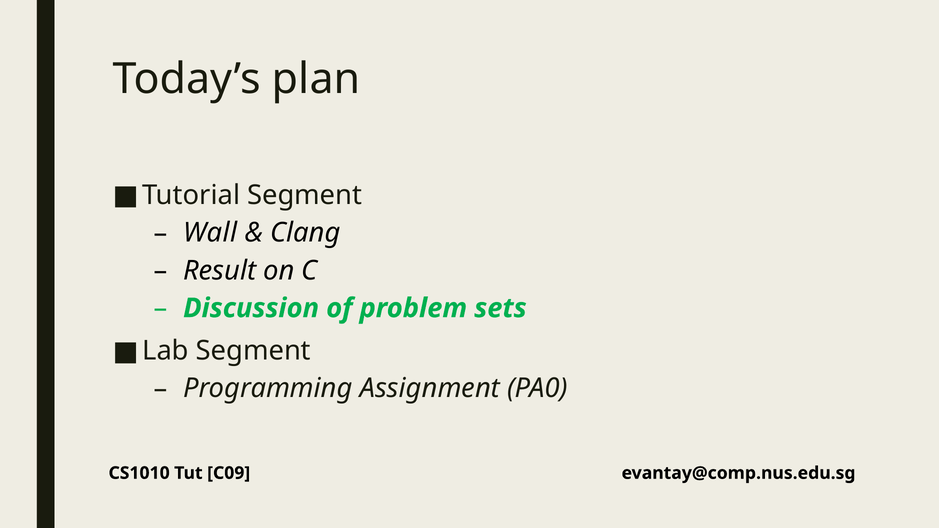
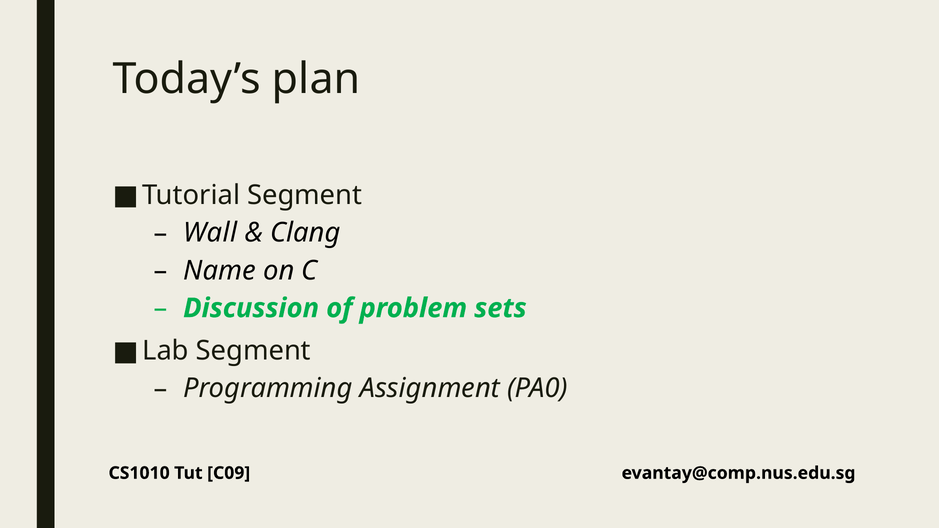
Result: Result -> Name (220, 271)
